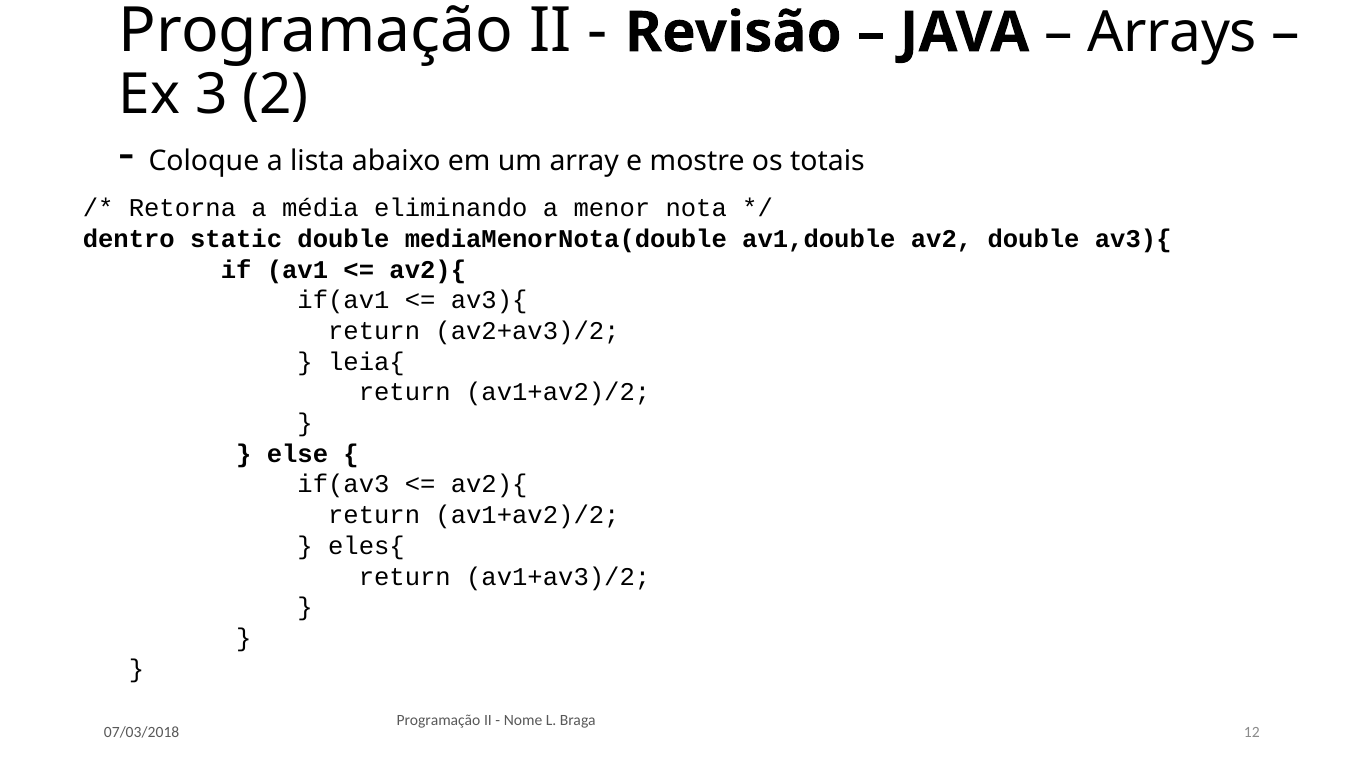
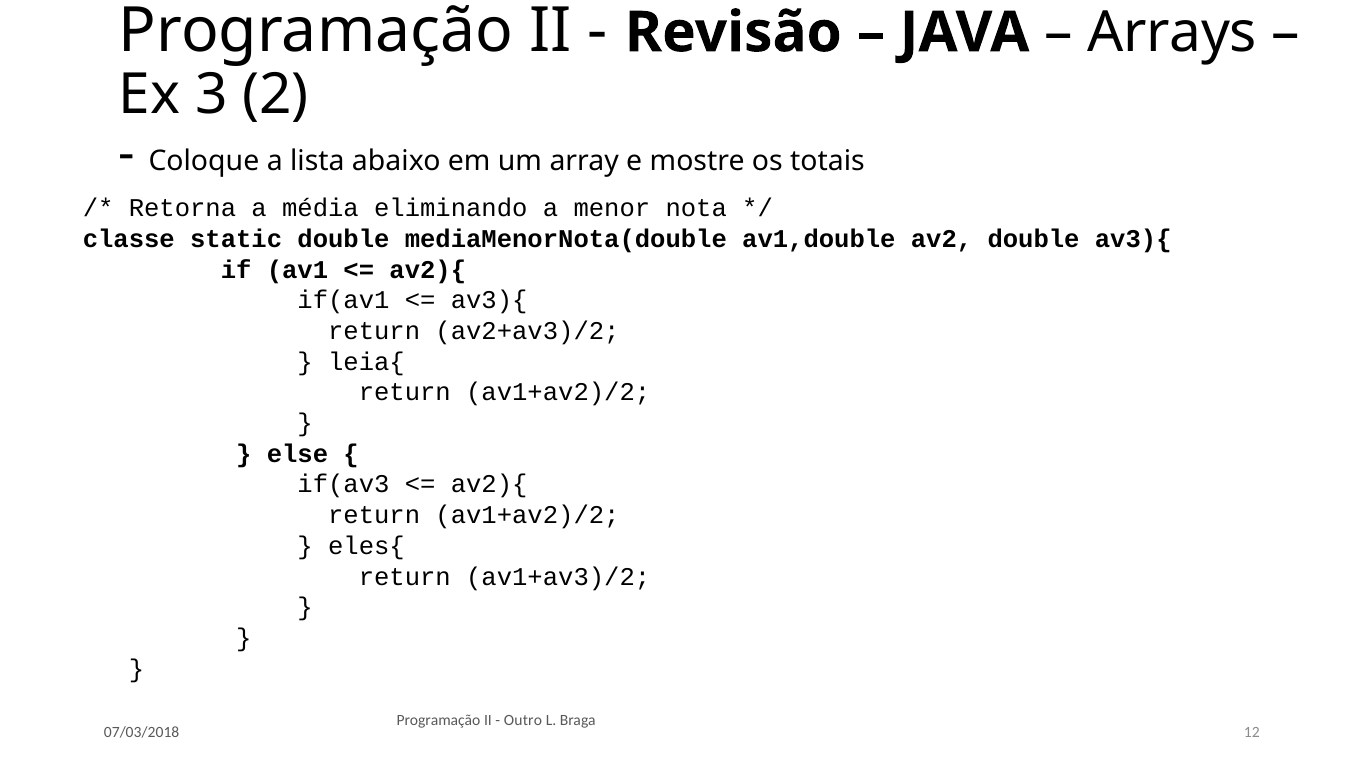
dentro: dentro -> classe (129, 239)
Nome: Nome -> Outro (523, 720)
